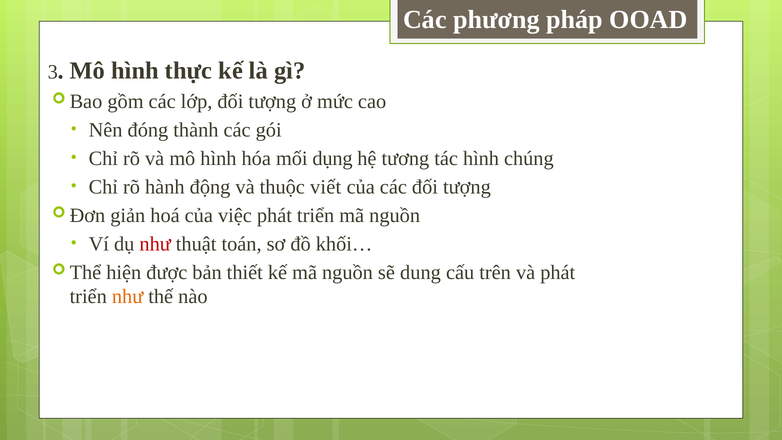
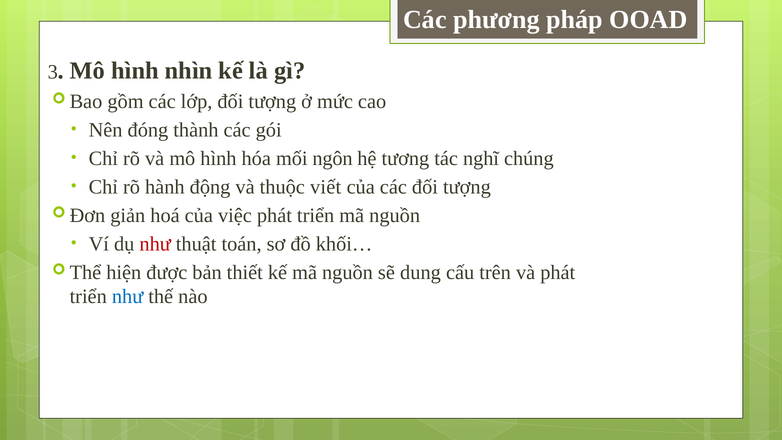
thực: thực -> nhìn (189, 71)
dụng: dụng -> ngôn (333, 158)
tác hình: hình -> nghĩ (481, 158)
như colour: orange -> blue (128, 297)
